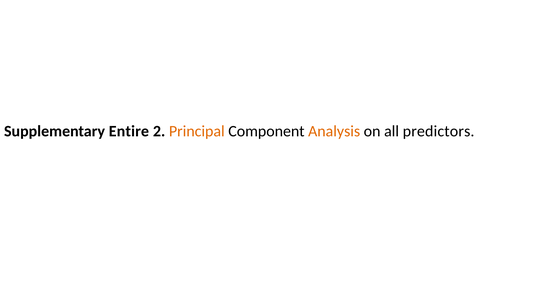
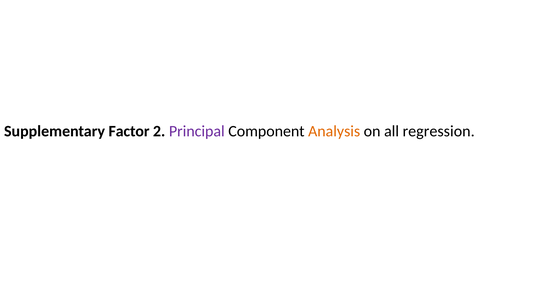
Entire: Entire -> Factor (129, 131)
Principal colour: orange -> purple (197, 131)
predictors: predictors -> regression (439, 131)
